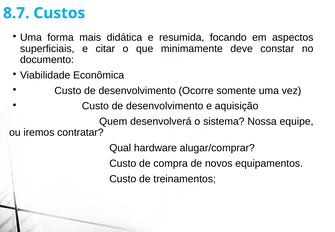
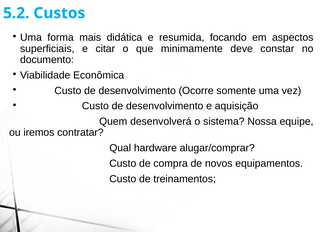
8.7: 8.7 -> 5.2 (16, 13)
